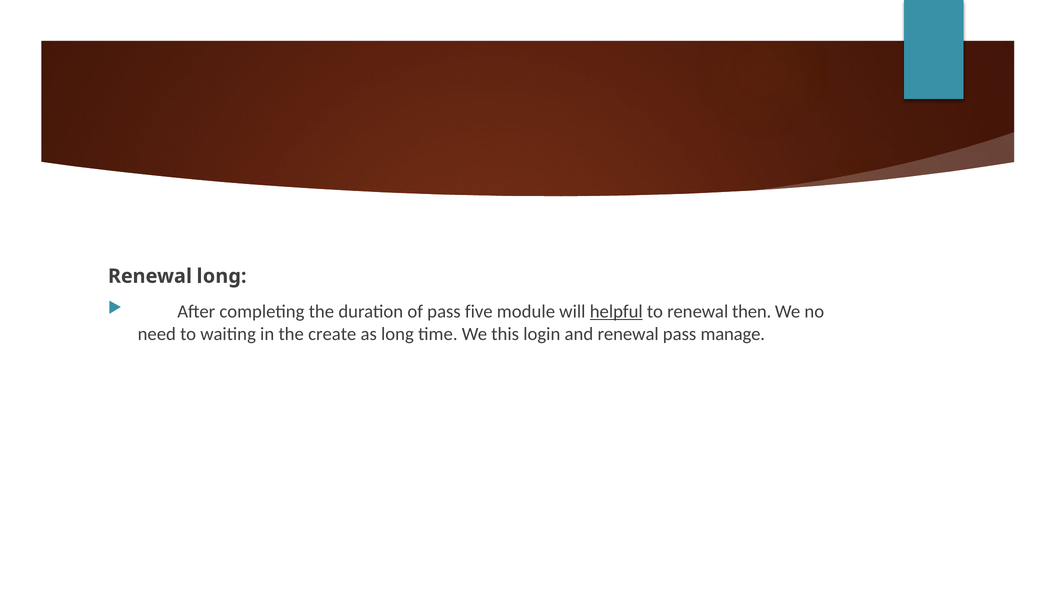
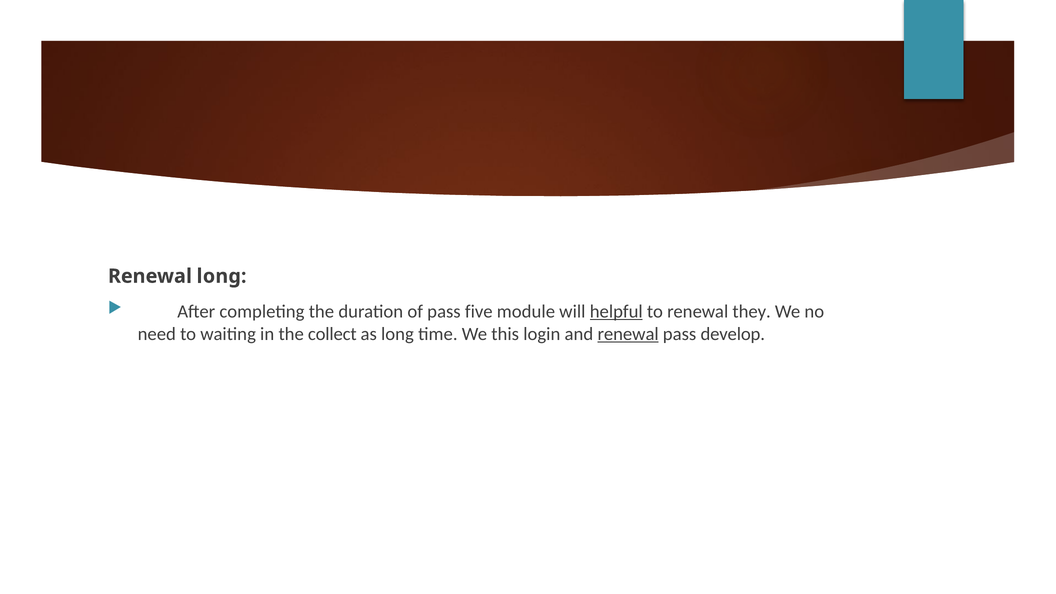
then: then -> they (752, 311)
create: create -> collect (332, 334)
renewal underline: none -> present (628, 334)
manage: manage -> develop (733, 334)
